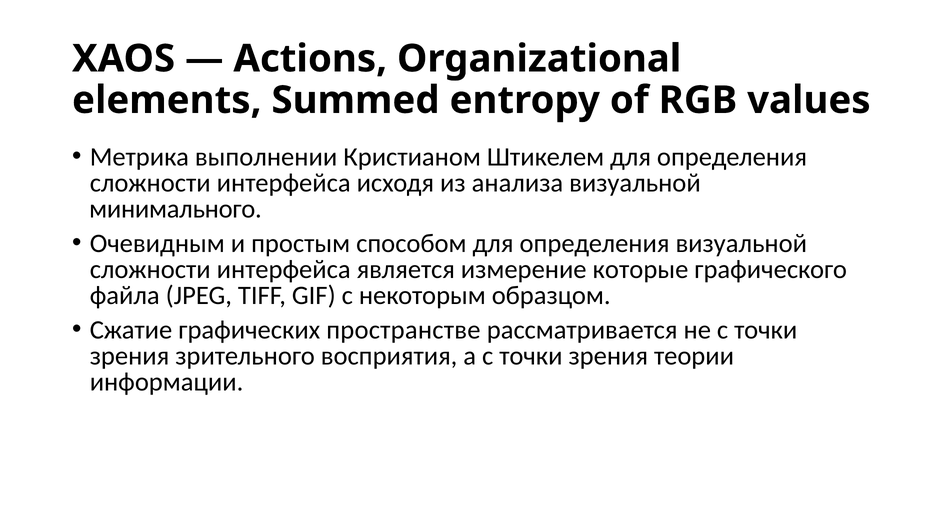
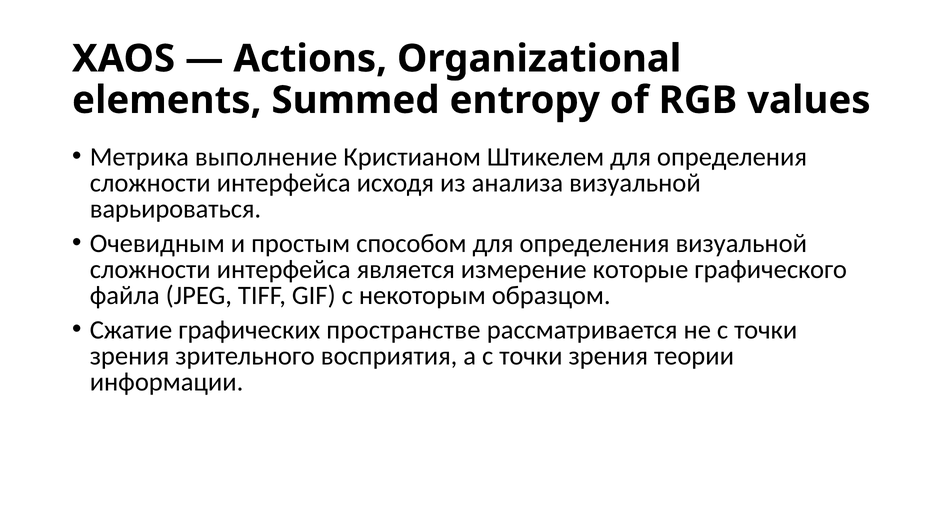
выполнении: выполнении -> выполнение (266, 157)
минимального: минимального -> варьироваться (175, 209)
